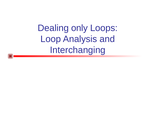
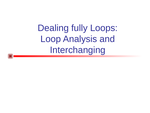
only: only -> fully (79, 28)
